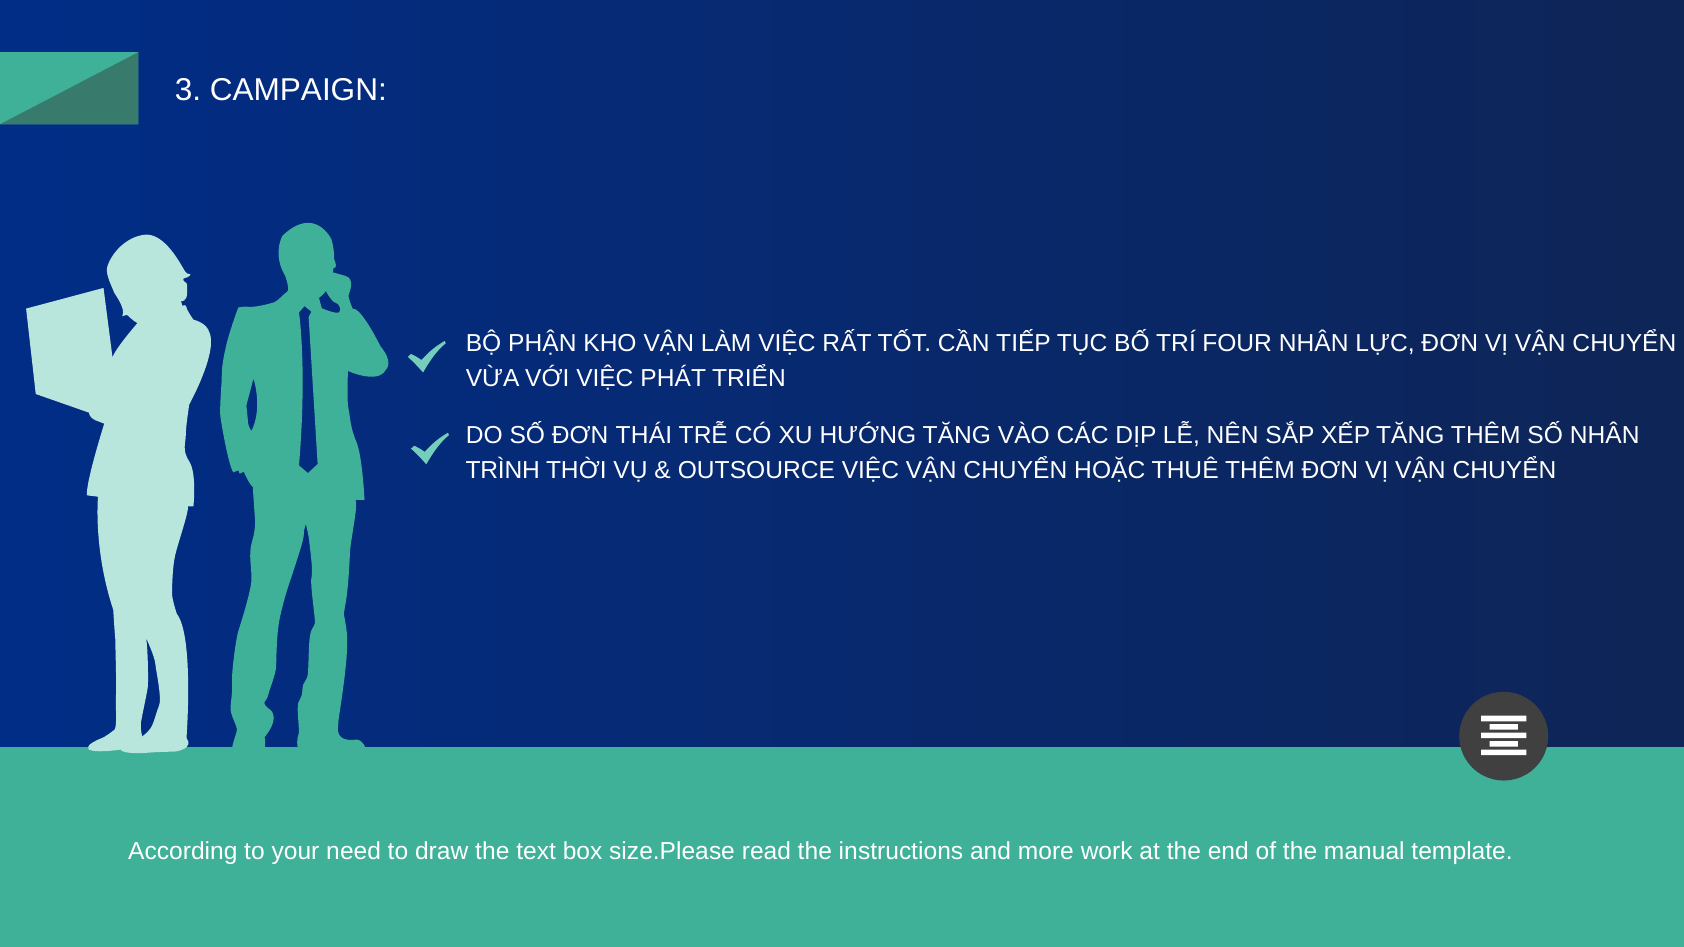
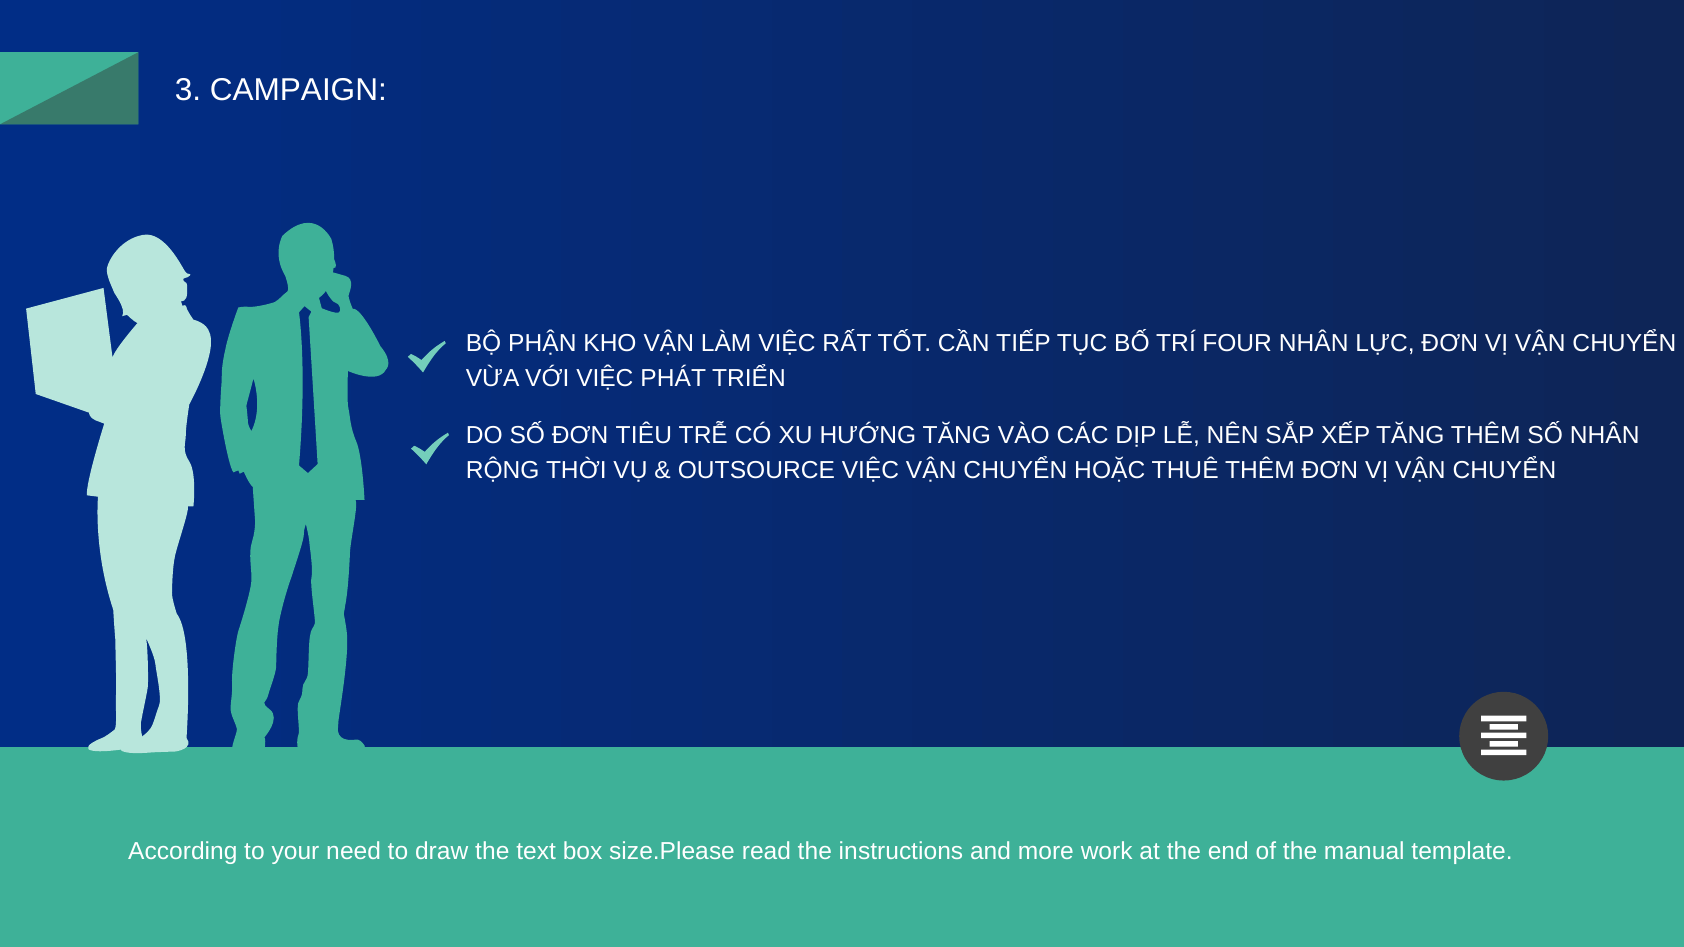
THÁI: THÁI -> TIÊU (644, 435)
TRÌNH: TRÌNH -> RỘNG (503, 471)
